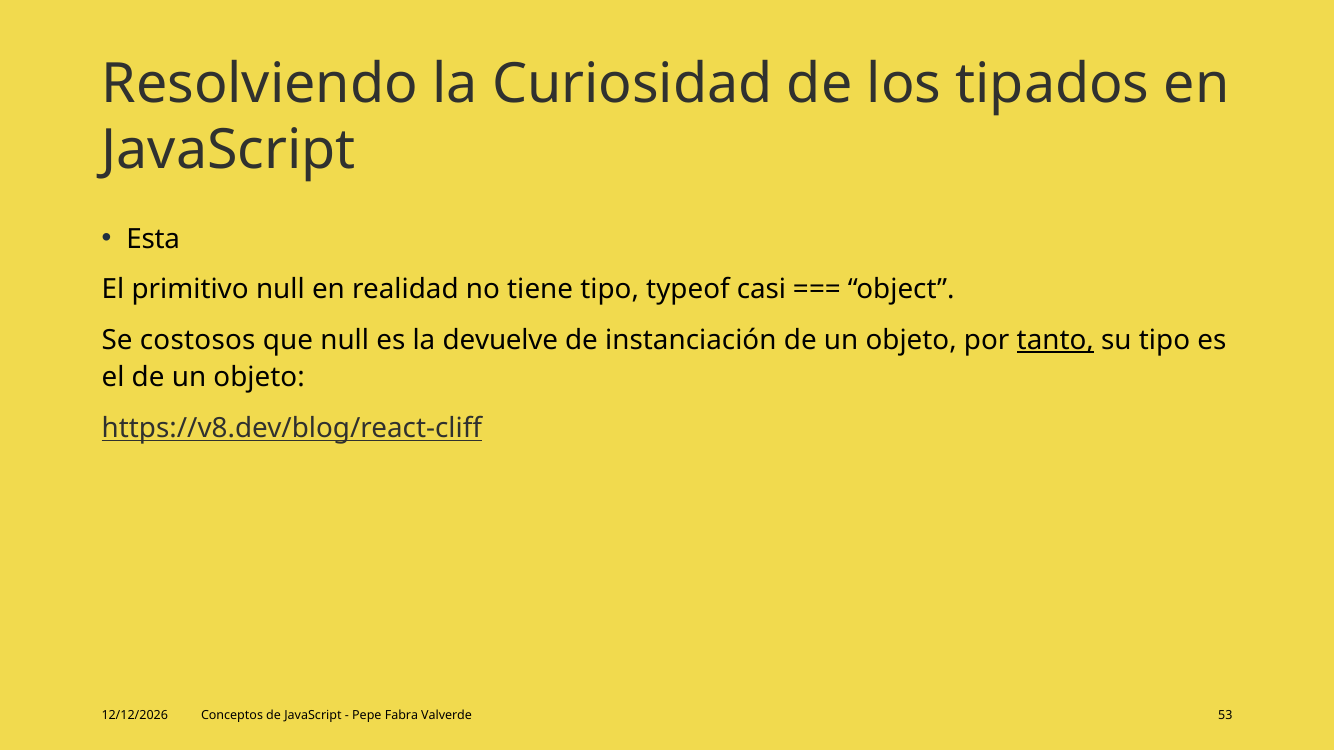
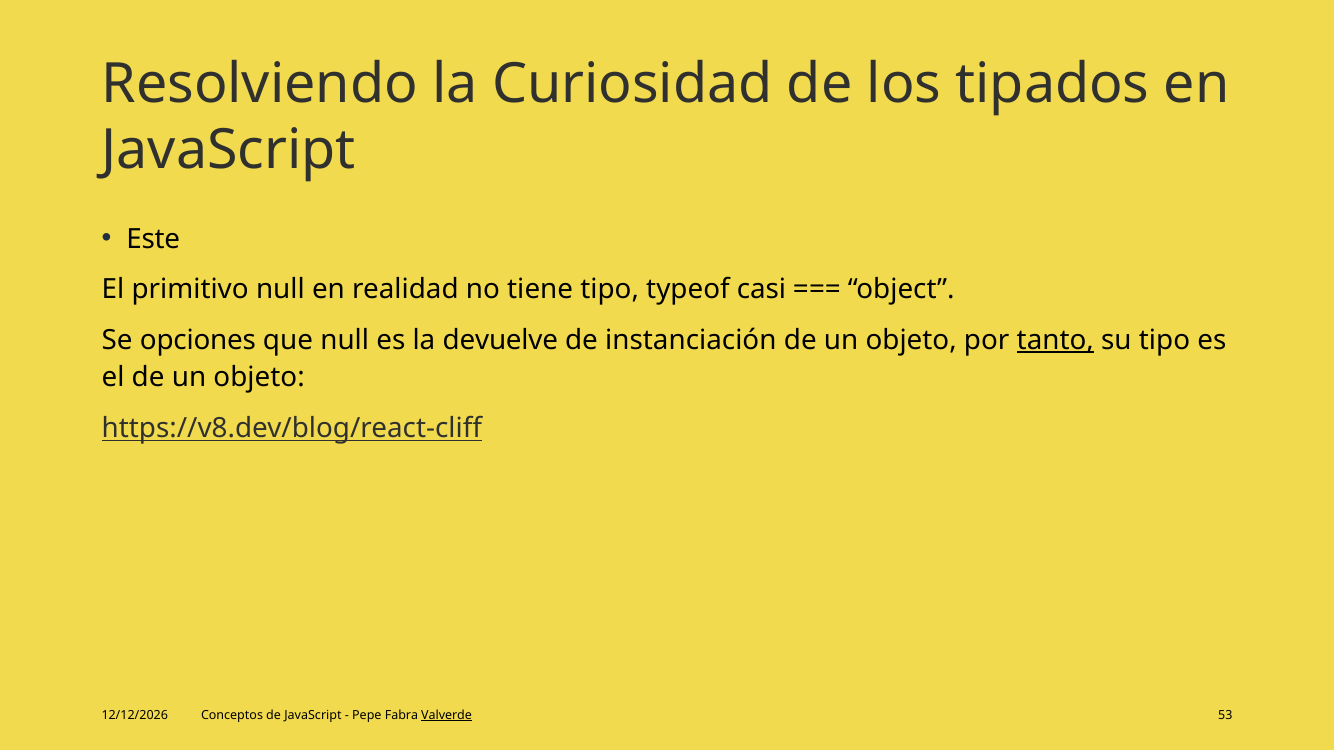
Esta: Esta -> Este (153, 239)
costosos: costosos -> opciones (198, 340)
Valverde underline: none -> present (447, 715)
